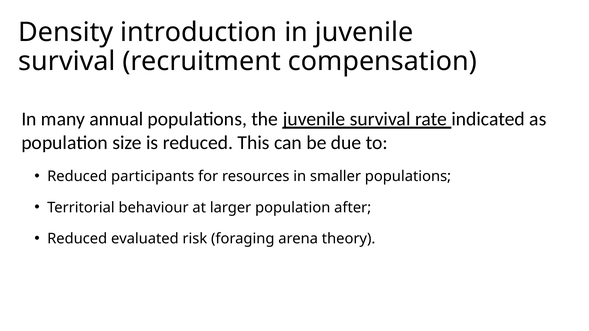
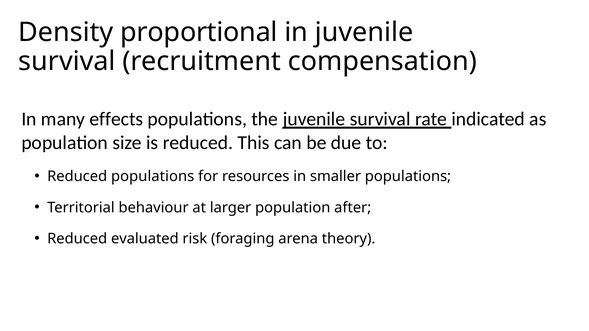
introduction: introduction -> proportional (199, 32)
annual: annual -> effects (116, 119)
Reduced participants: participants -> populations (153, 177)
